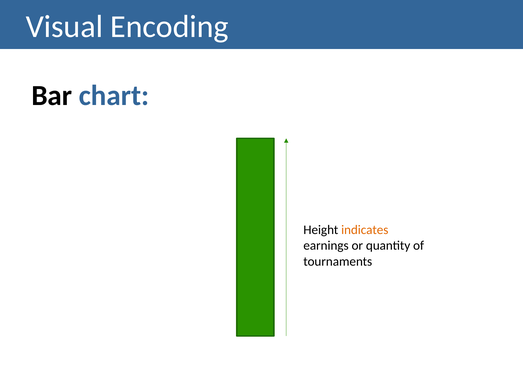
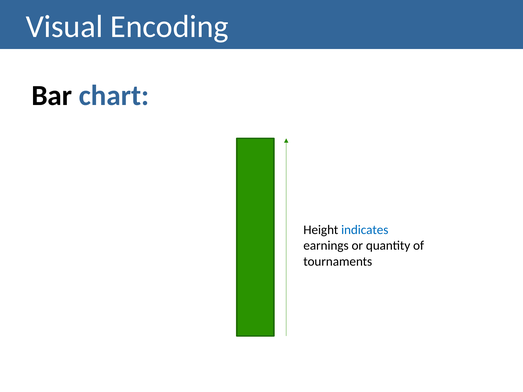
indicates colour: orange -> blue (365, 230)
